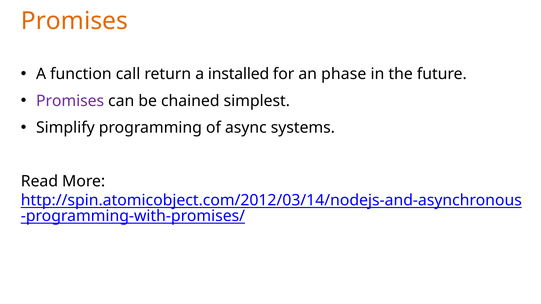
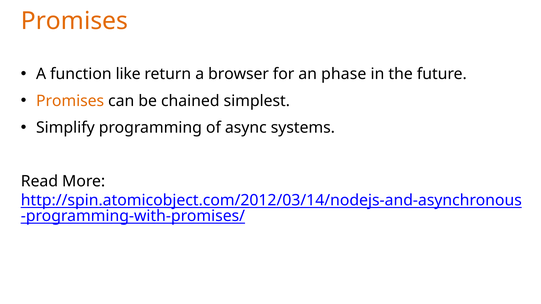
call: call -> like (128, 74)
installed: installed -> browser (239, 74)
Promises colour: purple -> orange (70, 101)
